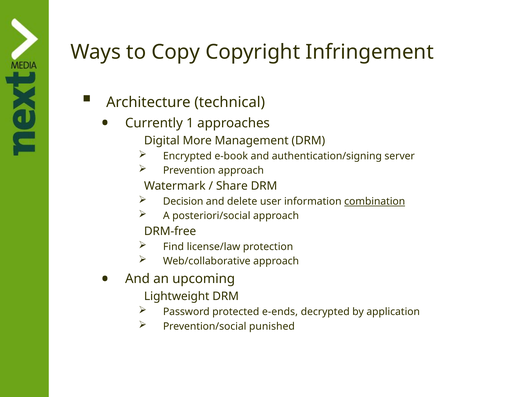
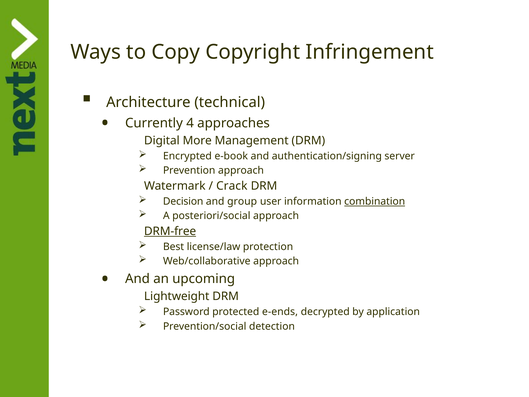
1: 1 -> 4 (190, 123)
Share: Share -> Crack (232, 186)
delete: delete -> group (242, 201)
DRM-free underline: none -> present (170, 231)
Find: Find -> Best (174, 247)
punished: punished -> detection (272, 326)
